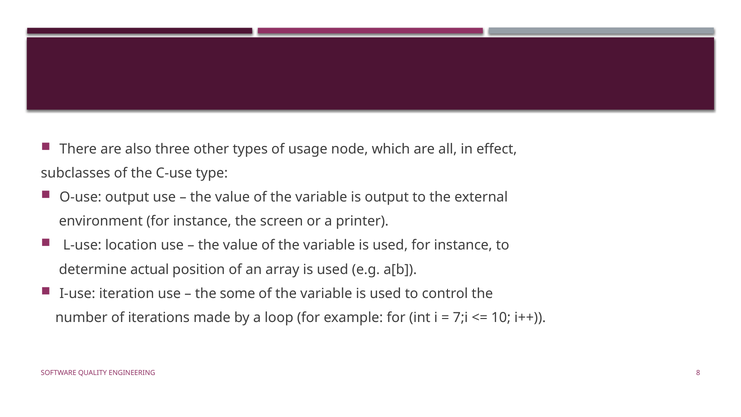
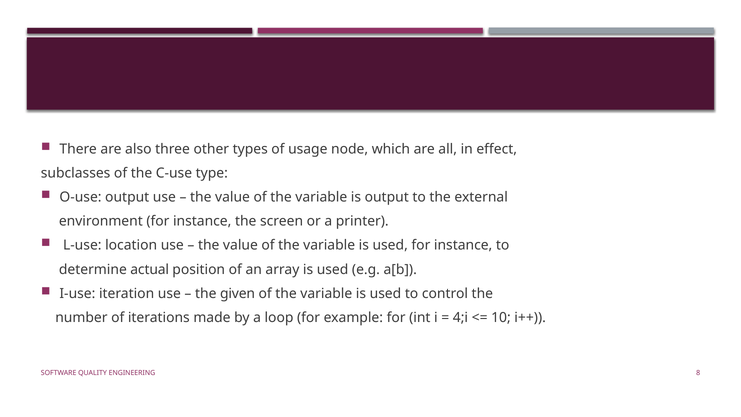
some: some -> given (238, 293)
7;i: 7;i -> 4;i (460, 318)
